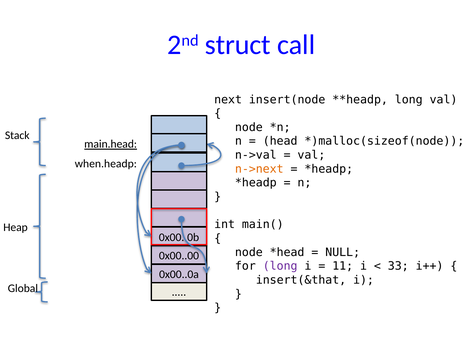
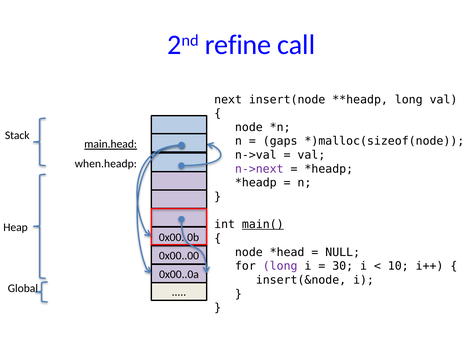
struct: struct -> refine (238, 45)
head: head -> gaps (280, 141)
n->next colour: orange -> purple (259, 169)
main( underline: none -> present (263, 224)
11: 11 -> 30 (343, 266)
33: 33 -> 10 (398, 266)
insert(&that: insert(&that -> insert(&node (301, 280)
